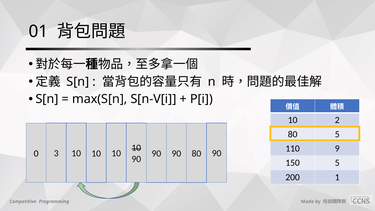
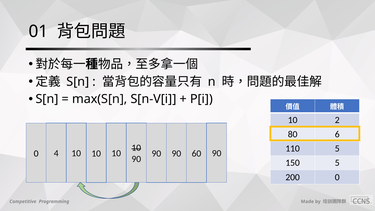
80 5: 5 -> 6 (337, 134)
110 9: 9 -> 5 (337, 149)
3: 3 -> 4 (56, 153)
90 80: 80 -> 60 (196, 153)
200 1: 1 -> 0 (337, 177)
